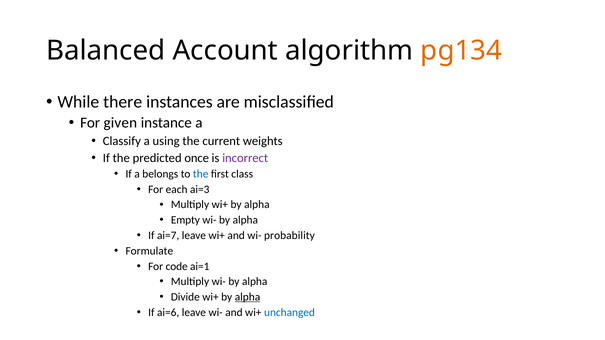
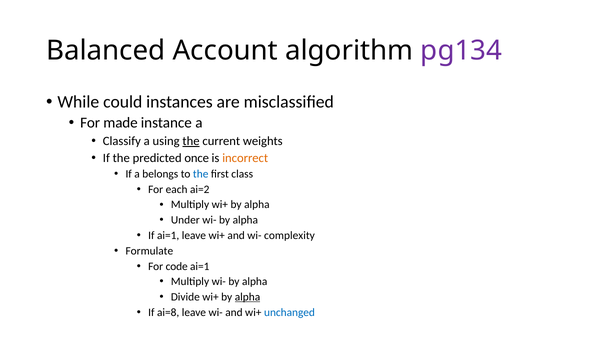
pg134 colour: orange -> purple (461, 51)
there: there -> could (123, 102)
given: given -> made (120, 123)
the underline: none -> present (191, 141)
incorrect colour: purple -> orange (245, 158)
ai=3: ai=3 -> ai=2 (200, 190)
Empty: Empty -> Under (185, 220)
If ai=7: ai=7 -> ai=1 (168, 236)
probability: probability -> complexity (289, 236)
ai=6: ai=6 -> ai=8 (168, 313)
